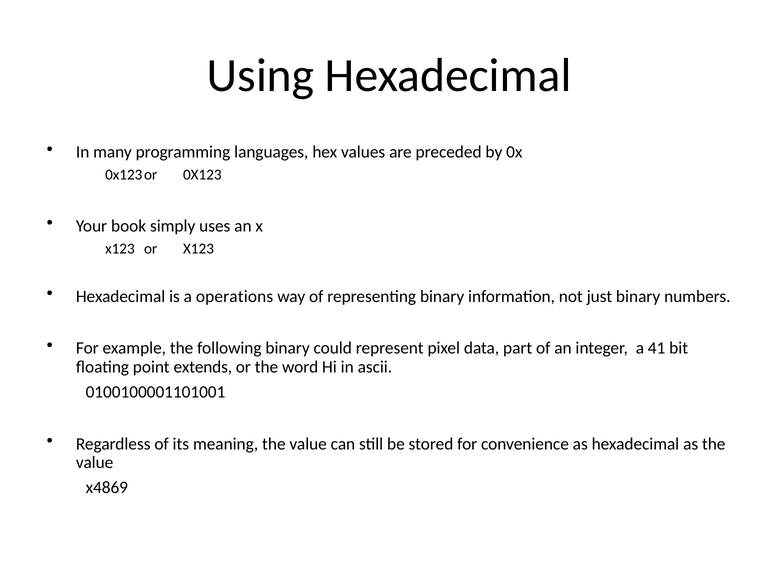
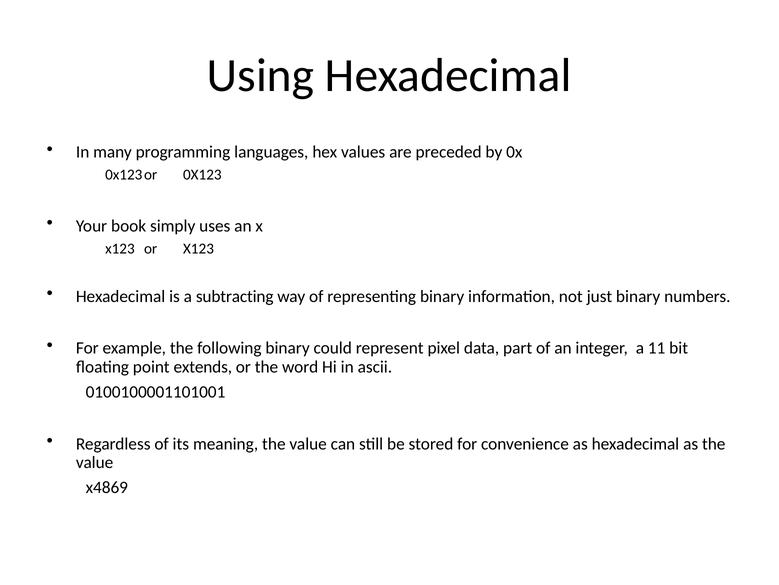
operations: operations -> subtracting (235, 296)
41: 41 -> 11 (657, 348)
